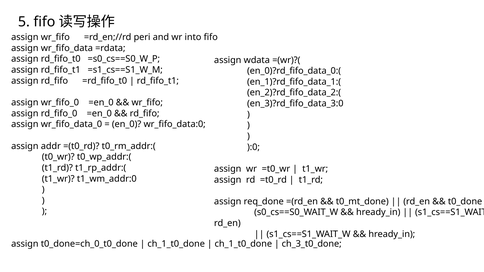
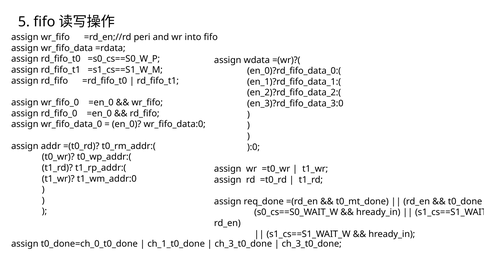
ch_1_t0_done: ch_1_t0_done -> ch_3_t0_done (243, 244)
